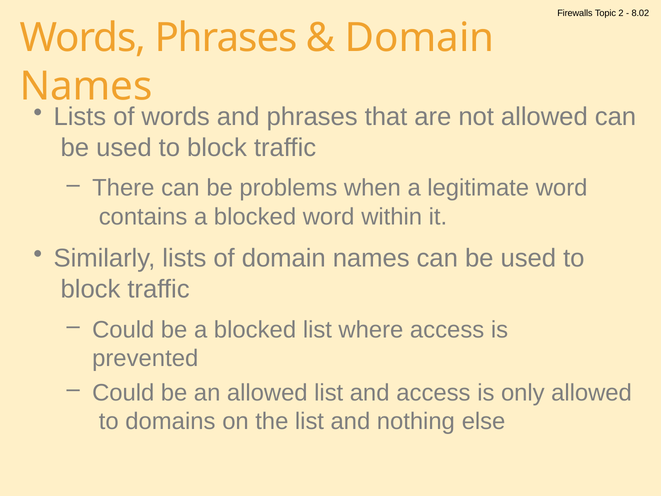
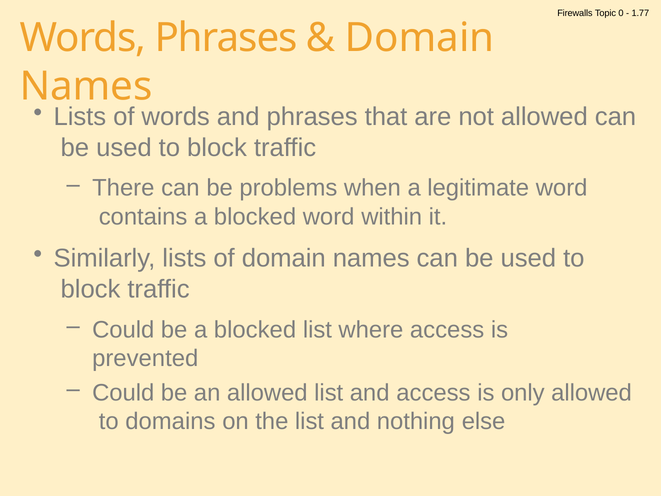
2: 2 -> 0 (621, 13)
8.02: 8.02 -> 1.77 (640, 13)
